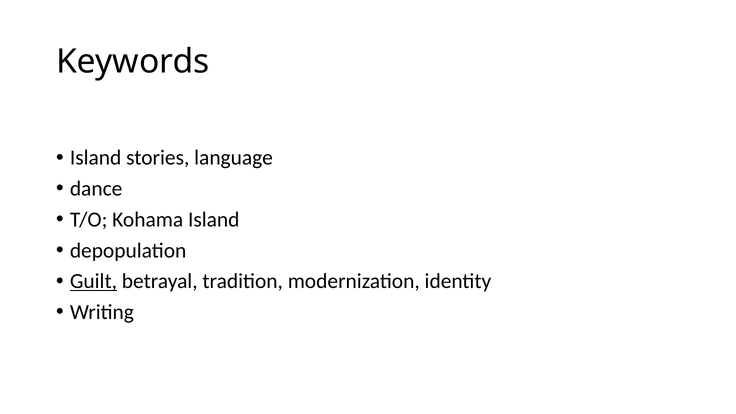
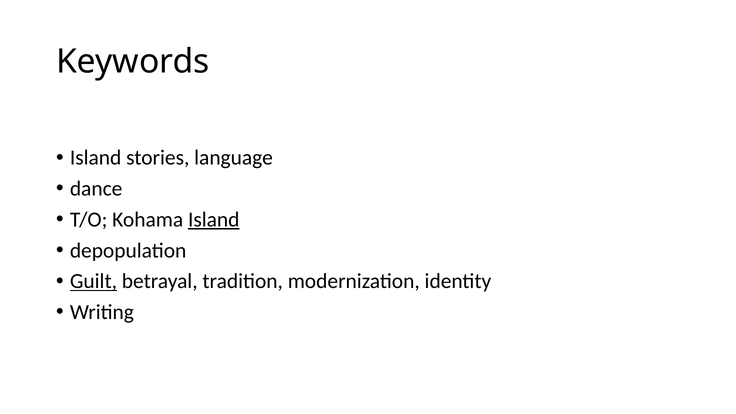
Island underline: none -> present (214, 220)
